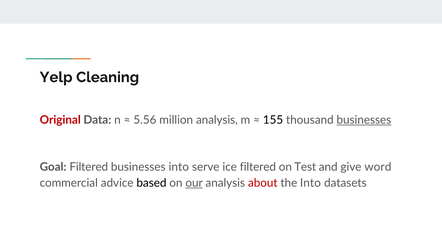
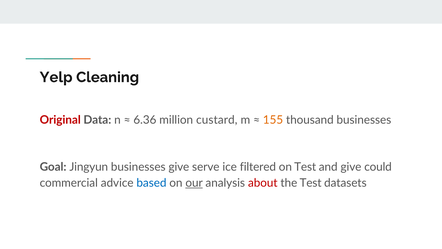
5.56: 5.56 -> 6.36 (145, 120)
million analysis: analysis -> custard (217, 120)
155 colour: black -> orange (273, 120)
businesses underline: present -> none (364, 120)
Goal Filtered: Filtered -> Jingyun (89, 167)
businesses into: into -> give (179, 167)
word: word -> could (378, 167)
based colour: black -> blue (151, 183)
the Into: Into -> Test (311, 183)
